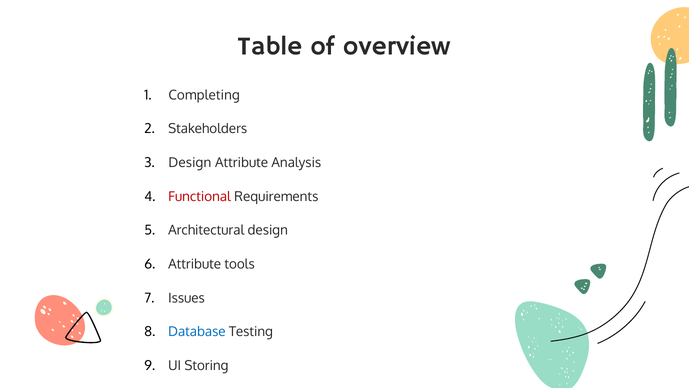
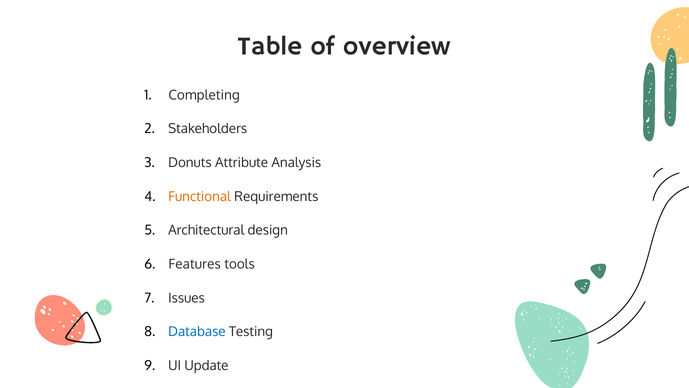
Design: Design -> Donuts (190, 163)
Functional colour: red -> orange (200, 196)
Attribute: Attribute -> Features (195, 264)
Storing: Storing -> Update (206, 365)
